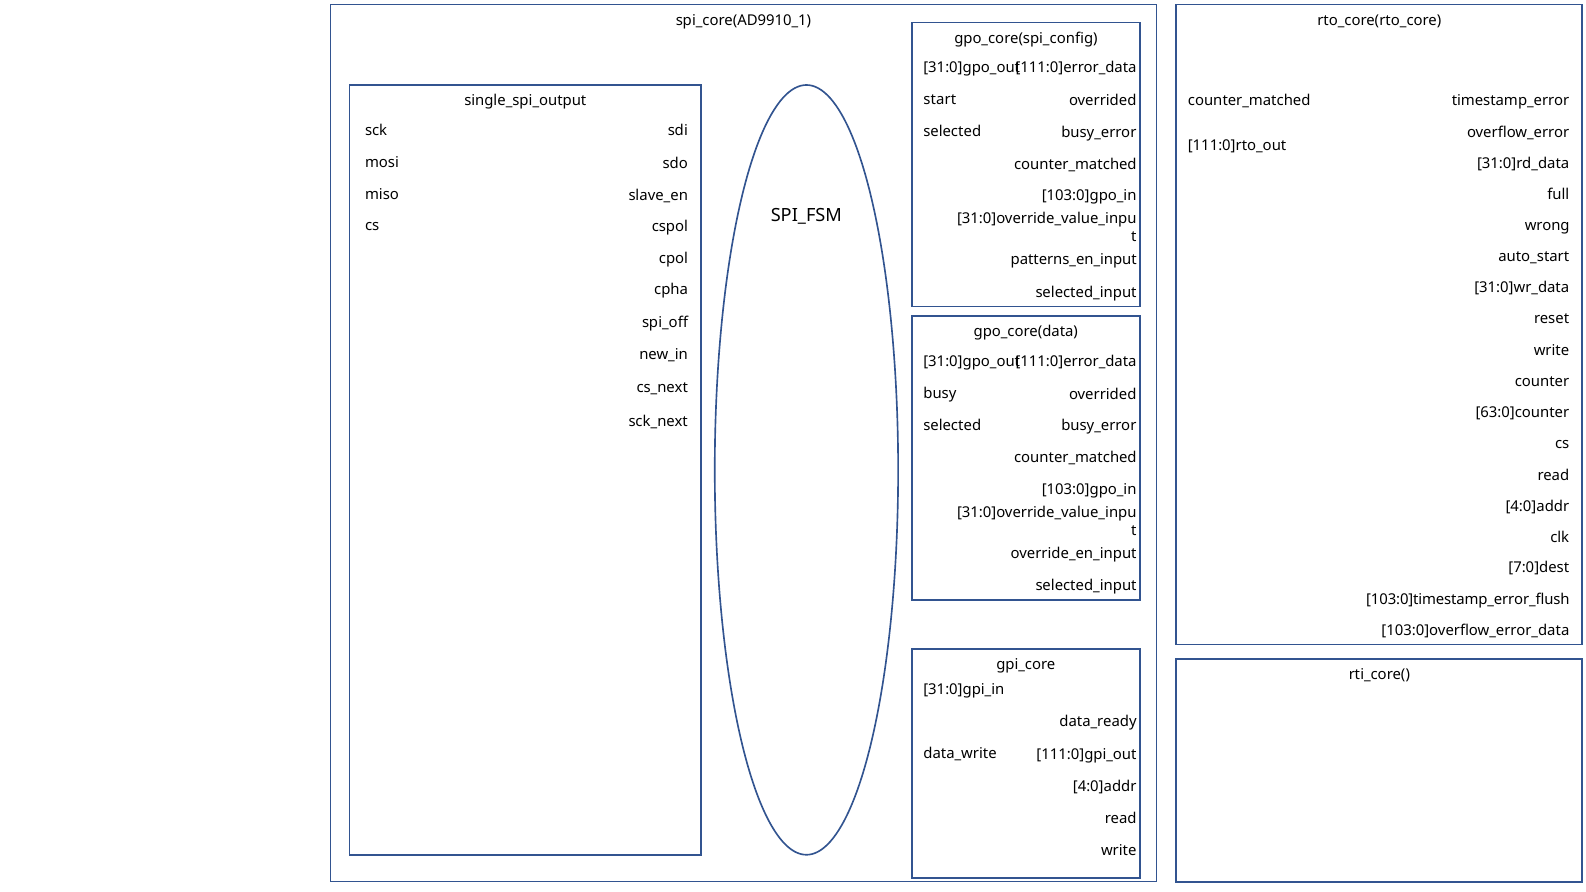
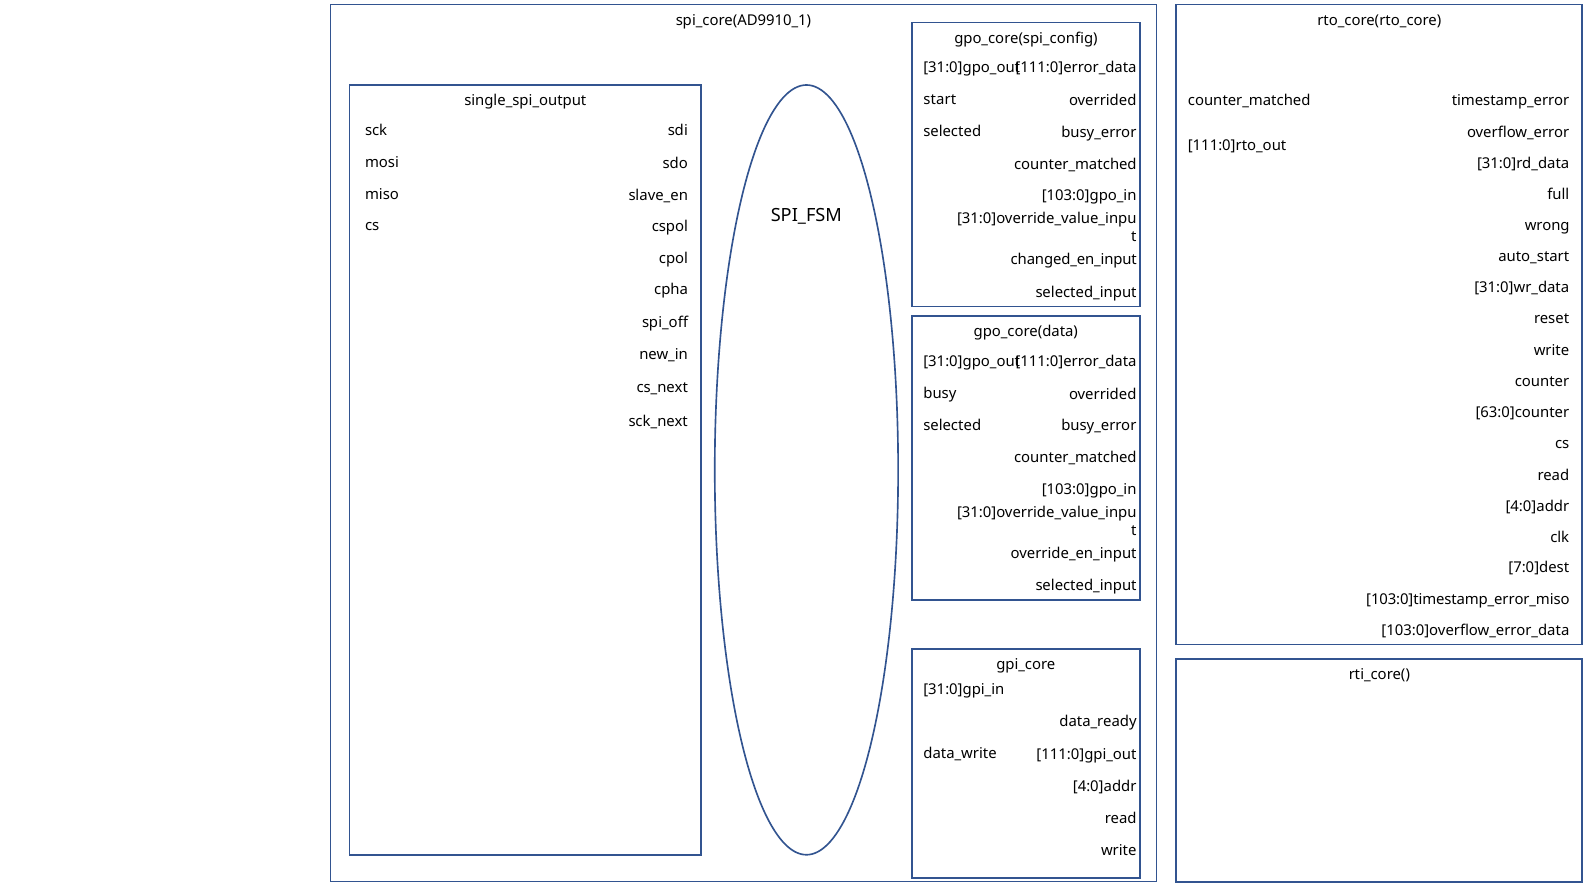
patterns_en_input: patterns_en_input -> changed_en_input (1074, 260)
103:0]timestamp_error_flush: 103:0]timestamp_error_flush -> 103:0]timestamp_error_miso (1468, 599)
